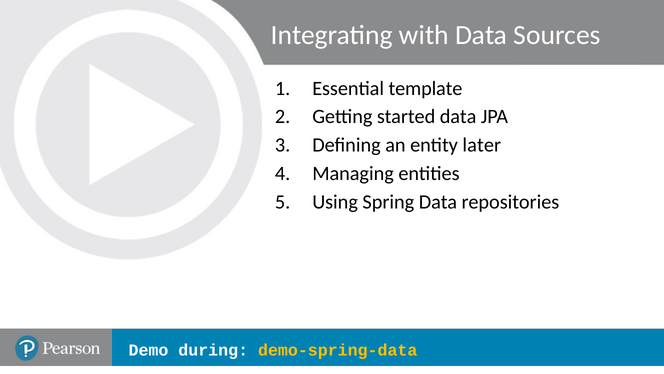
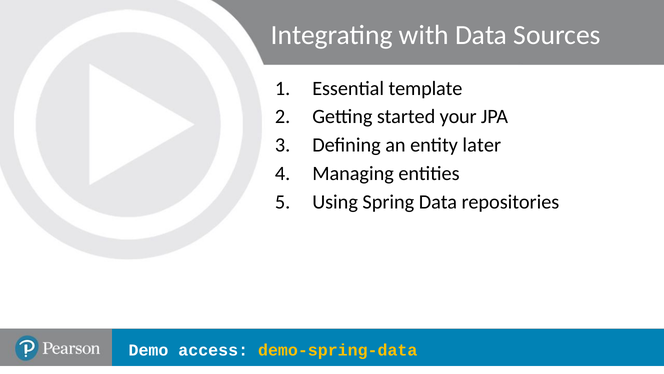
started data: data -> your (458, 117)
during: during -> access (213, 350)
